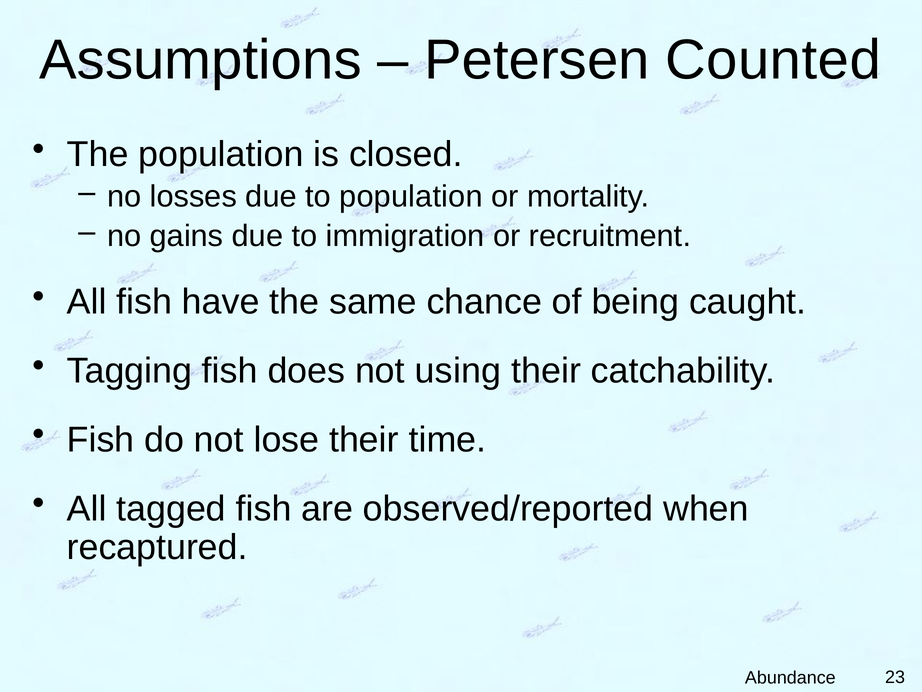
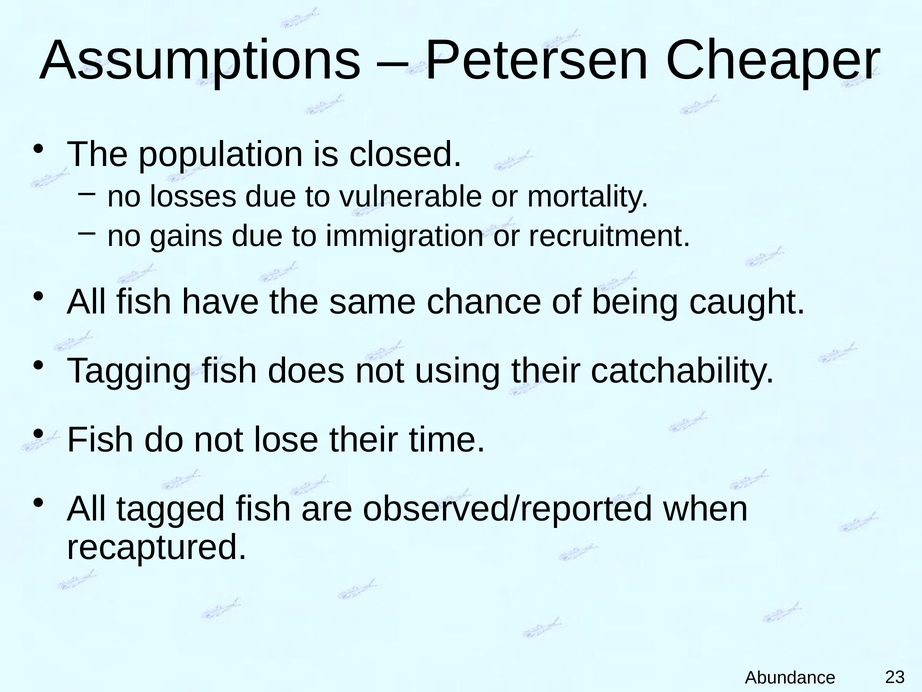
Counted: Counted -> Cheaper (773, 60)
to population: population -> vulnerable (411, 197)
